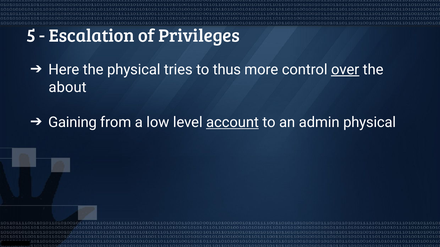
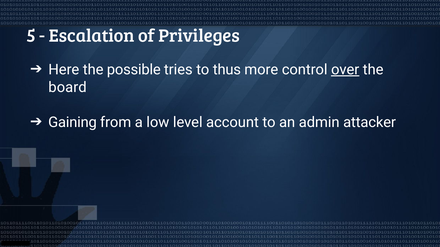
the physical: physical -> possible (134, 70)
about: about -> board (68, 87)
account underline: present -> none (232, 123)
admin physical: physical -> attacker (370, 123)
